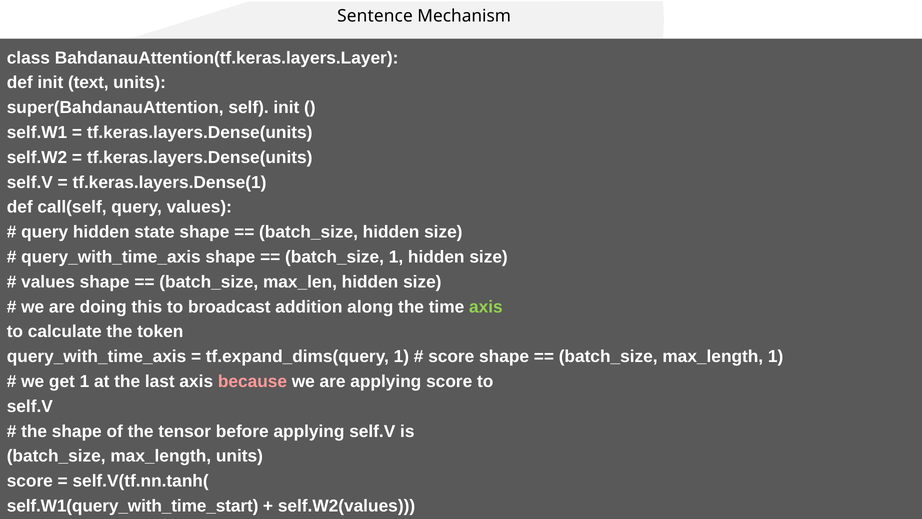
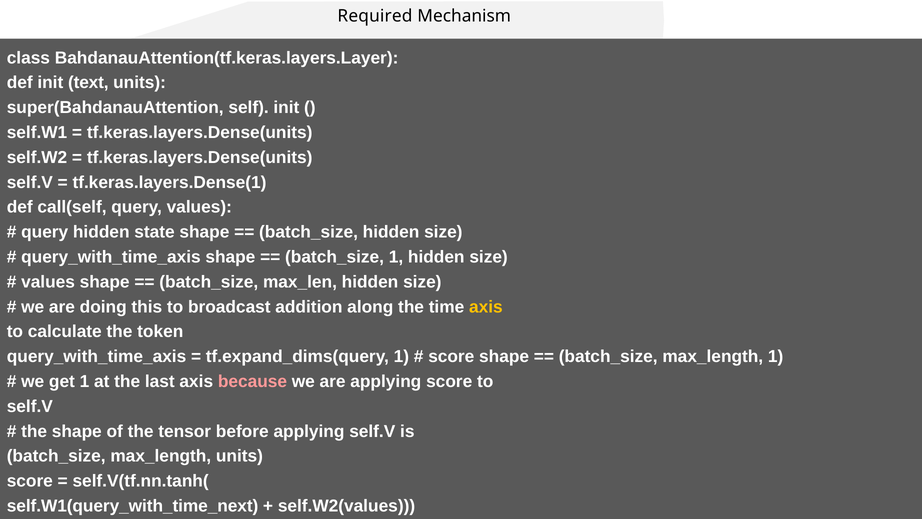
Sentence: Sentence -> Required (375, 16)
axis colour: light green -> yellow (486, 307)
self.W1(query_with_time_start: self.W1(query_with_time_start -> self.W1(query_with_time_next (133, 506)
